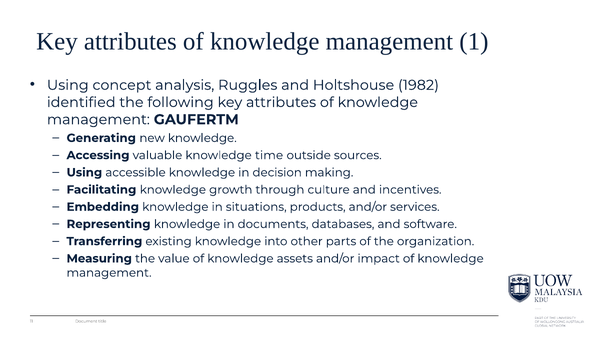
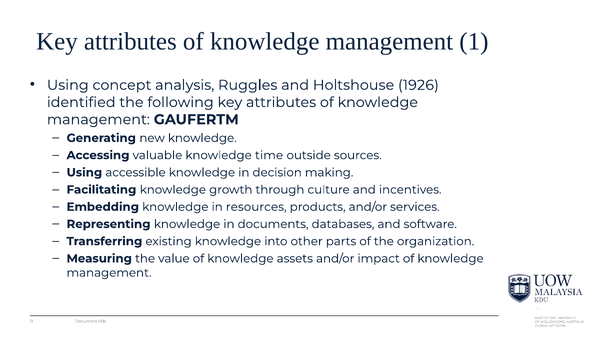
1982: 1982 -> 1926 (418, 85)
situations: situations -> resources (256, 207)
